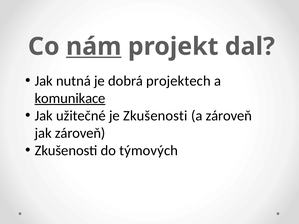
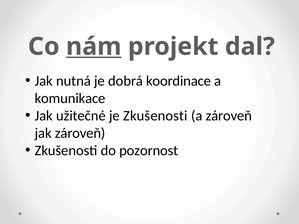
projektech: projektech -> koordinace (178, 81)
komunikace underline: present -> none (70, 98)
týmových: týmových -> pozornost (149, 151)
